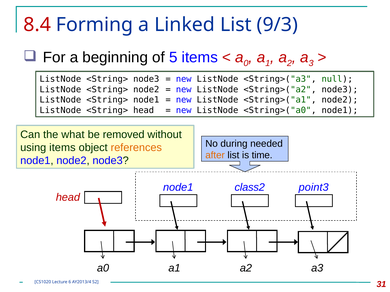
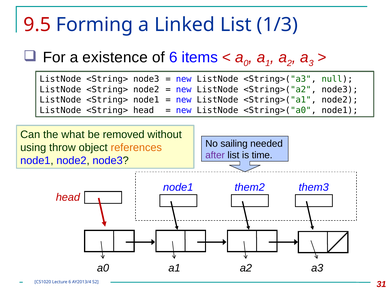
8.4: 8.4 -> 9.5 (37, 25)
9/3: 9/3 -> 1/3 (277, 25)
beginning: beginning -> existence (115, 58)
of 5: 5 -> 6 (173, 58)
during: during -> sailing (234, 144)
using items: items -> throw (62, 148)
after colour: orange -> purple (215, 155)
class2: class2 -> them2 (250, 188)
point3: point3 -> them3 (314, 188)
